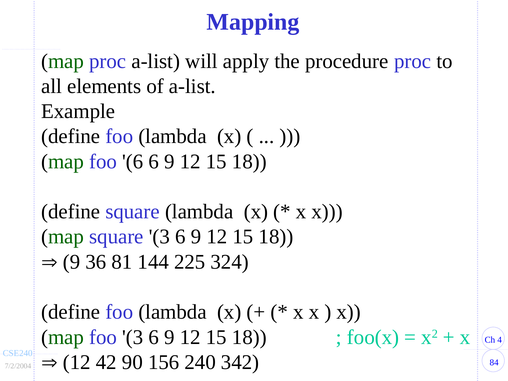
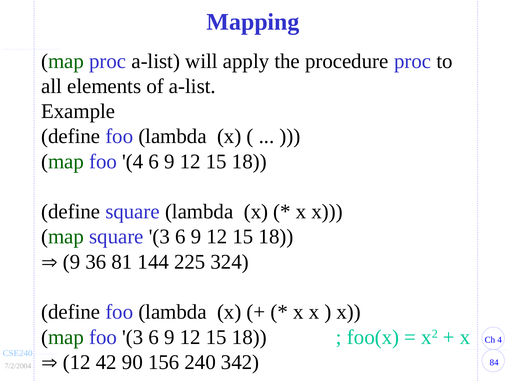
foo 6: 6 -> 4 (133, 162)
